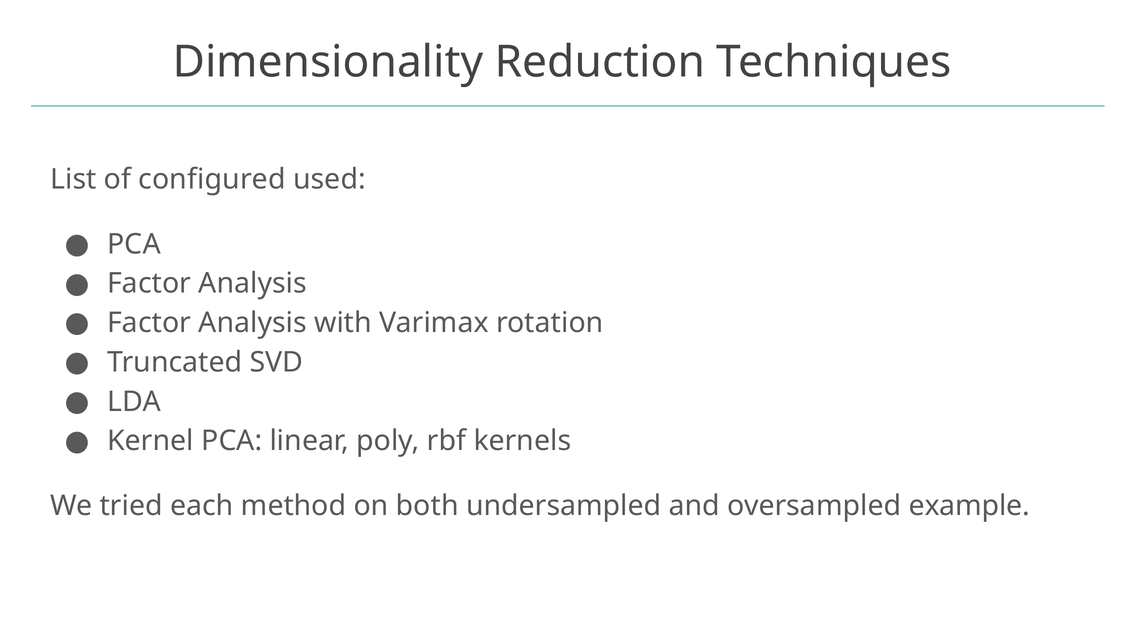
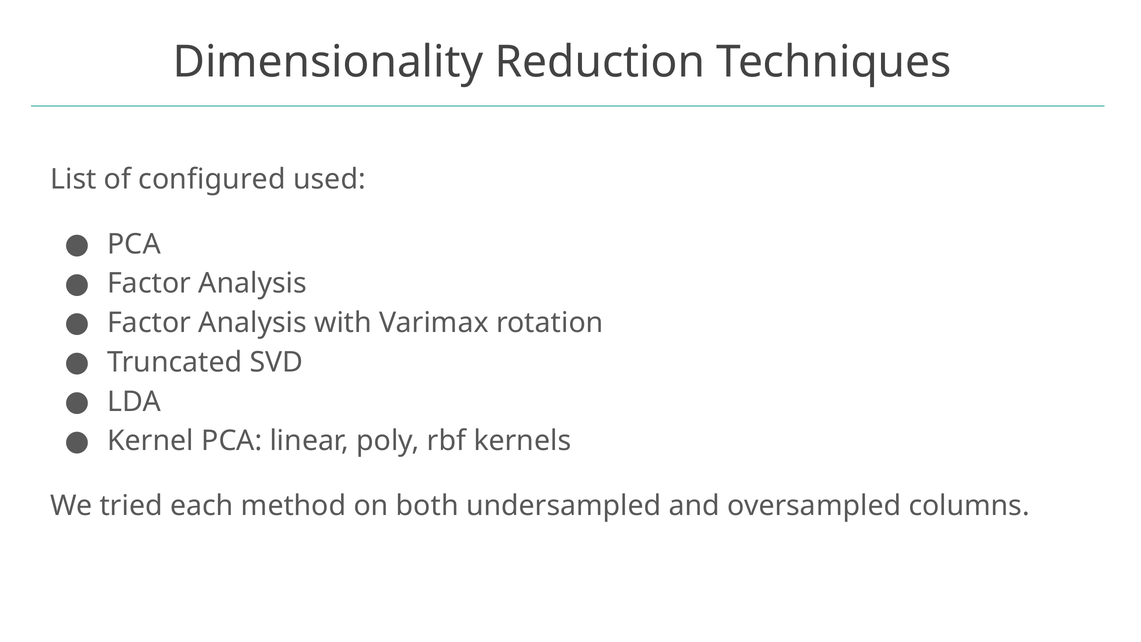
example: example -> columns (969, 506)
